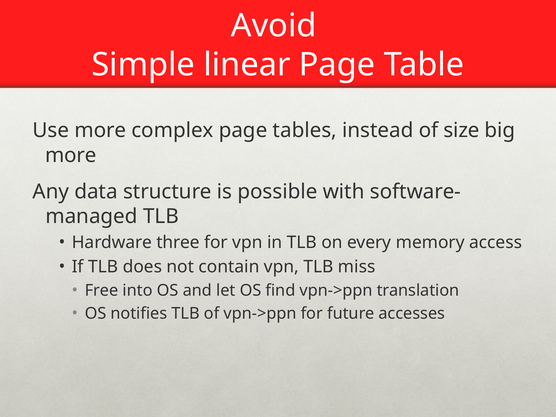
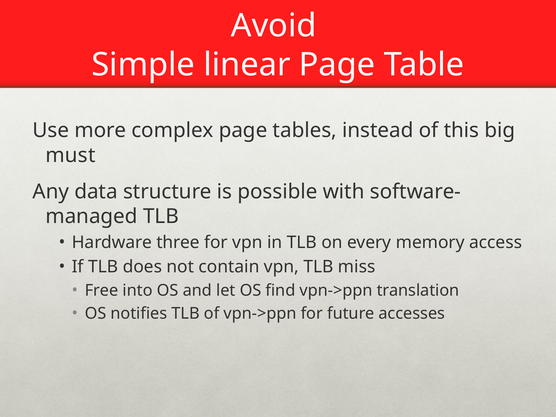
size: size -> this (461, 130)
more: more -> must (70, 155)
